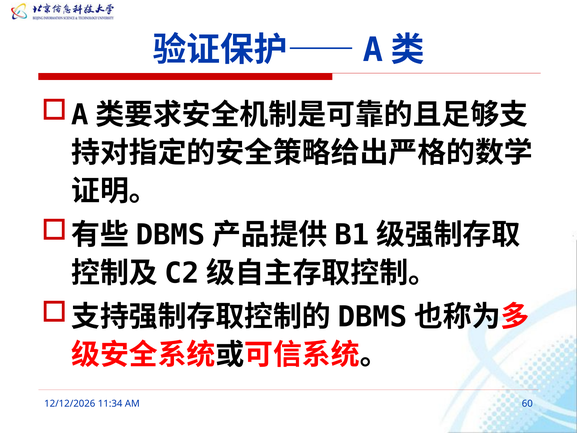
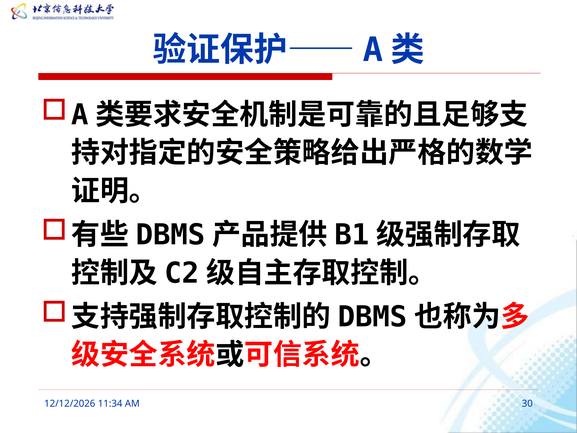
60: 60 -> 30 (527, 403)
